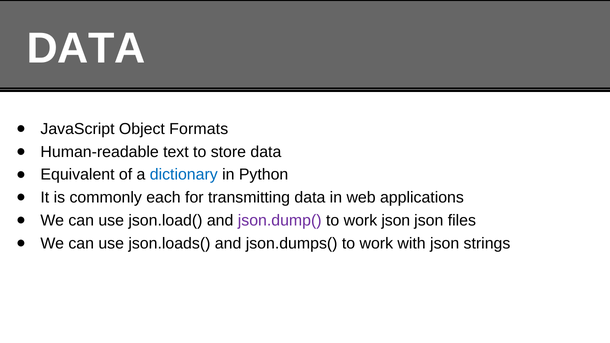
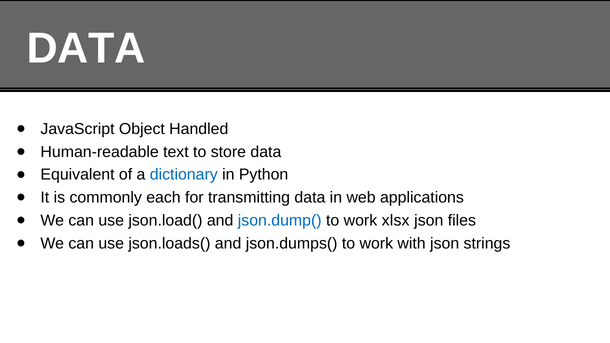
Formats: Formats -> Handled (199, 129)
json.dump( colour: purple -> blue (280, 221)
work json: json -> xlsx (396, 221)
